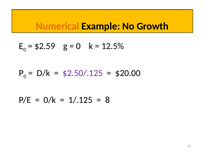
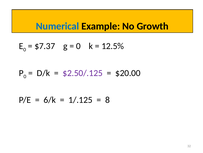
Numerical colour: orange -> blue (58, 26)
$2.59: $2.59 -> $7.37 (45, 46)
0/k: 0/k -> 6/k (50, 99)
